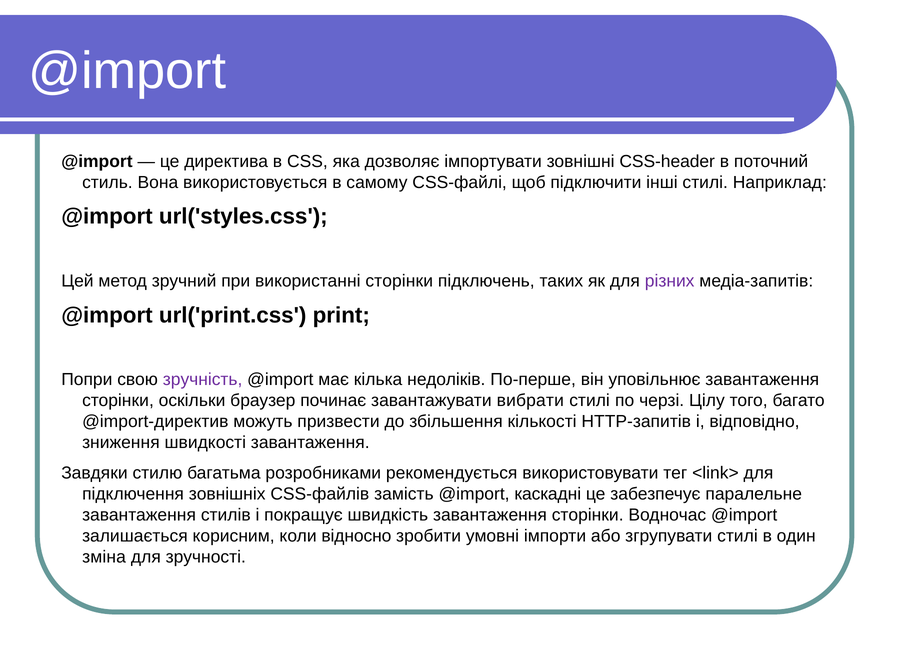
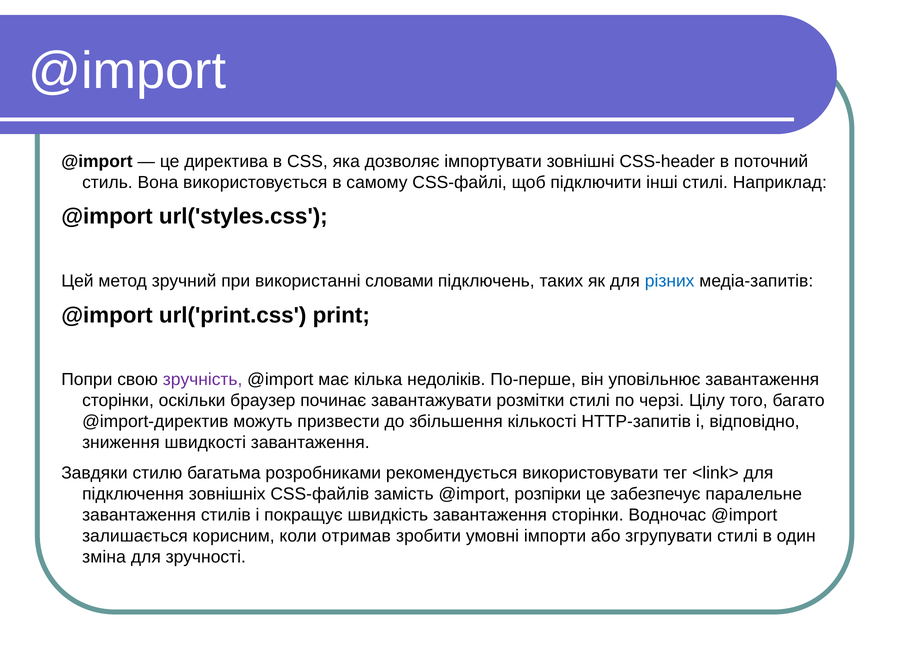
використанні сторінки: сторінки -> словами (399, 281)
різних colour: purple -> blue (670, 281)
вибрати: вибрати -> розмітки (530, 401)
каскадні: каскадні -> розпірки (548, 495)
відносно: відносно -> отримав (356, 536)
